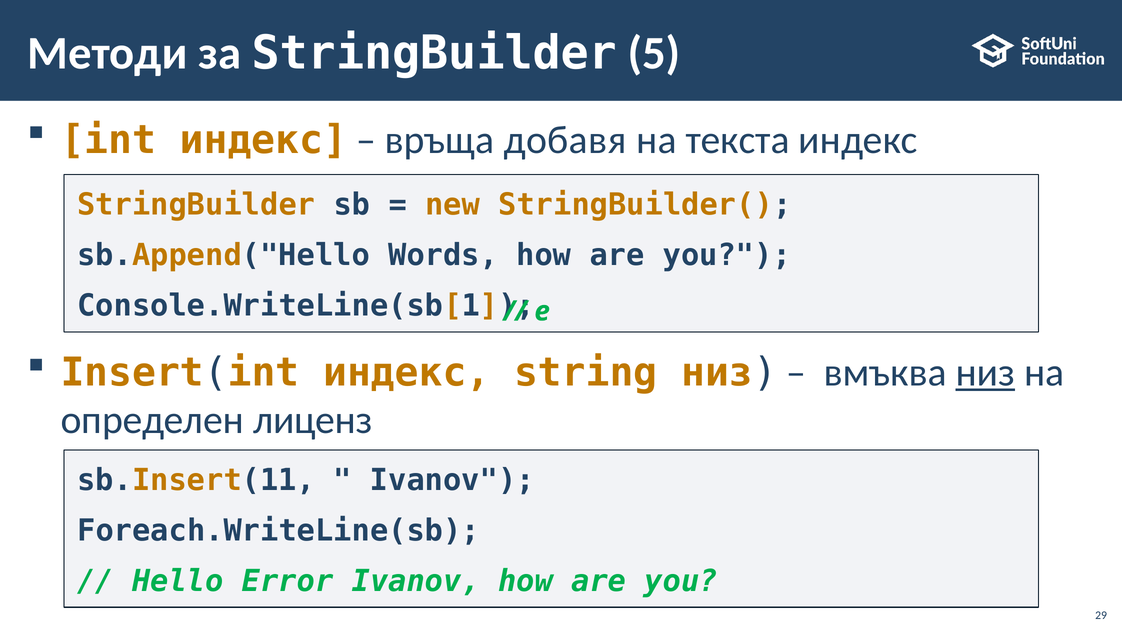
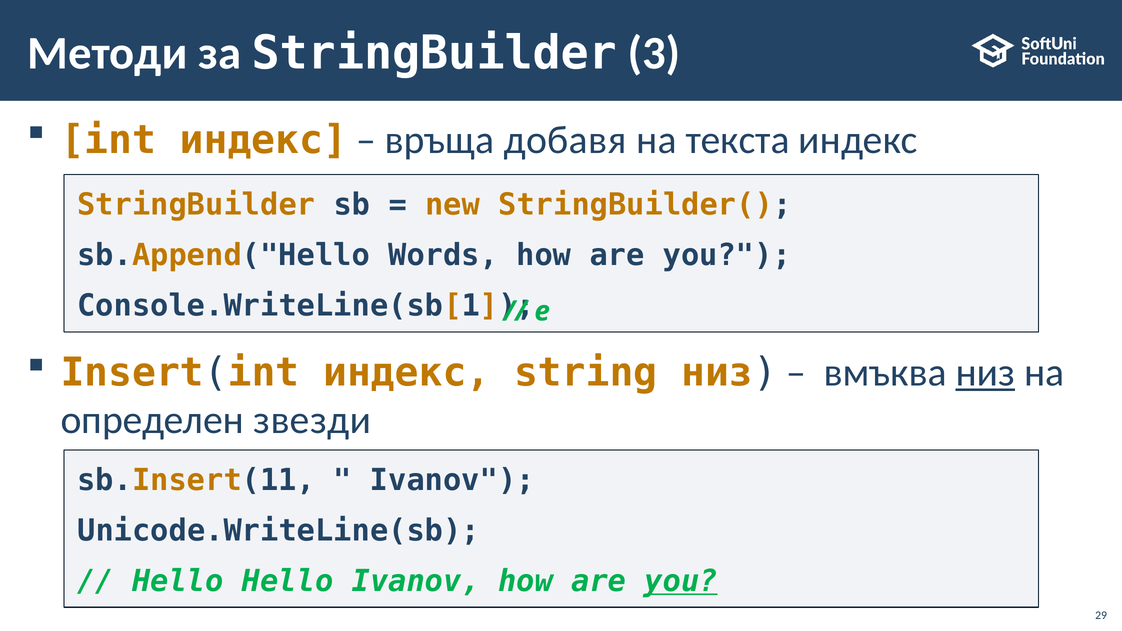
5: 5 -> 3 (654, 53)
лиценз: лиценз -> звезди (312, 420)
Foreach.WriteLine(sb: Foreach.WriteLine(sb -> Unicode.WriteLine(sb (279, 531)
Hello Error: Error -> Hello (288, 581)
you underline: none -> present (681, 581)
